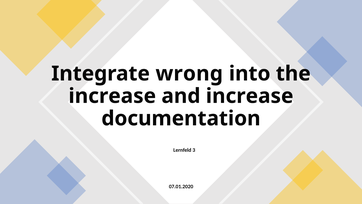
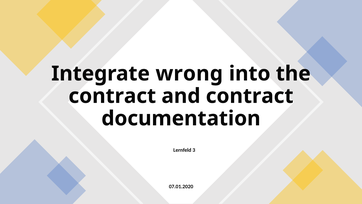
increase: increase -> contract (112, 96)
and increase: increase -> contract (250, 96)
